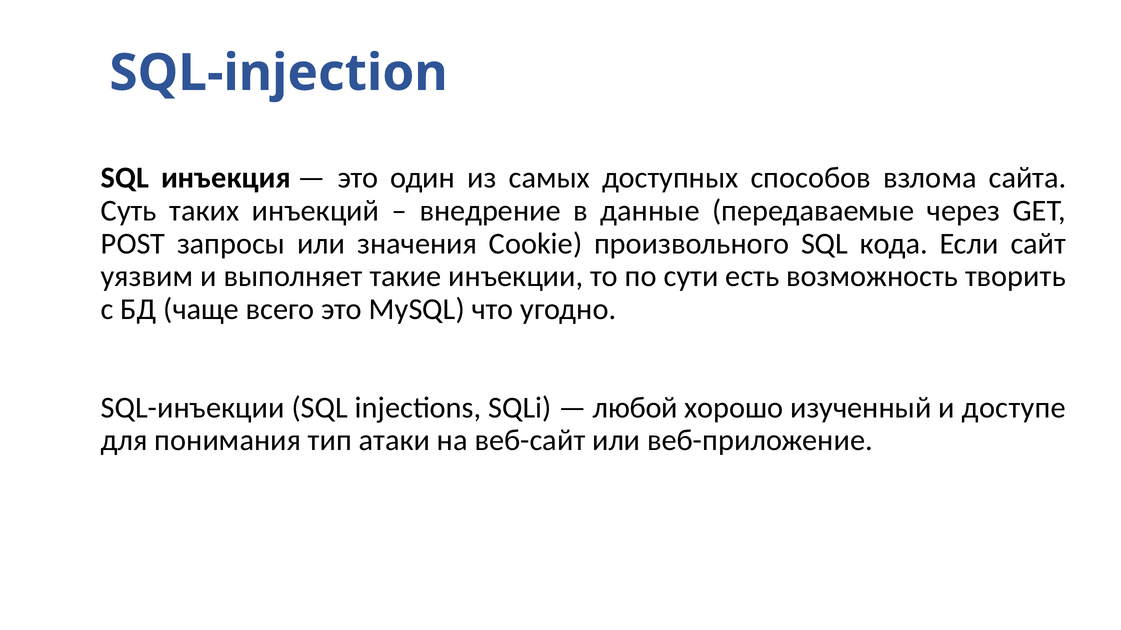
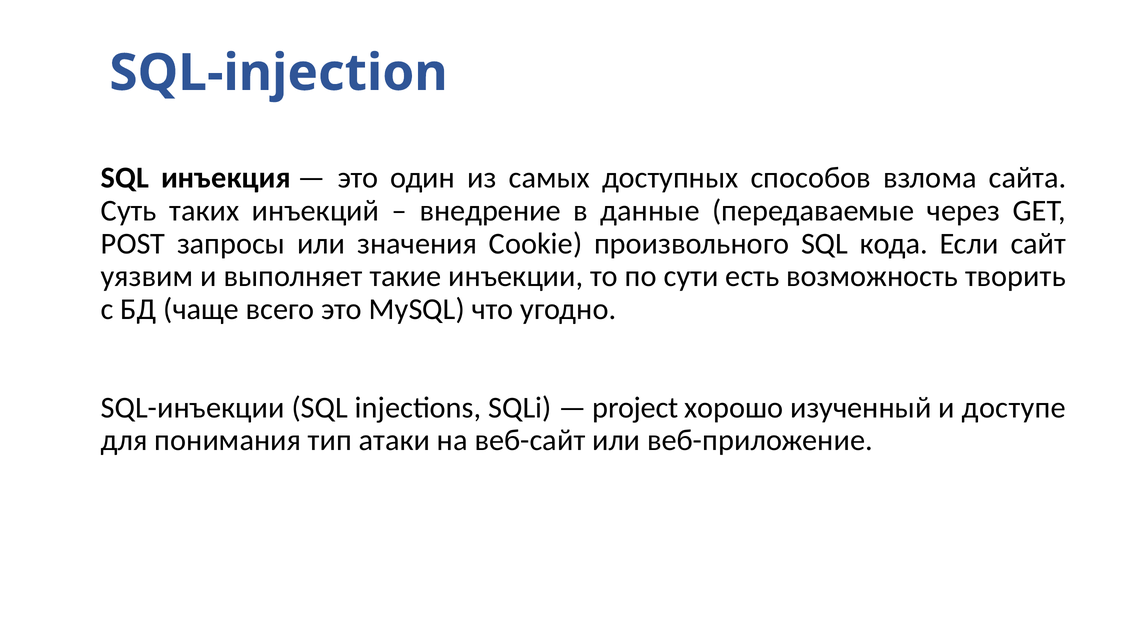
любой: любой -> project (635, 408)
